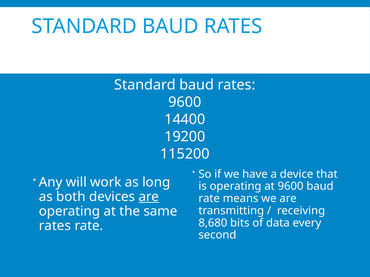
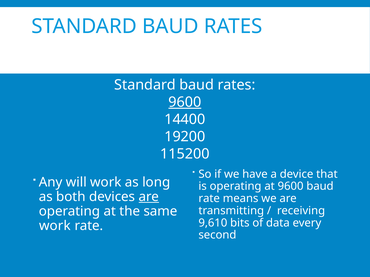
9600 underline: none -> present (185, 102)
8,680: 8,680 -> 9,610 (213, 223)
rates: rates -> work (55, 226)
